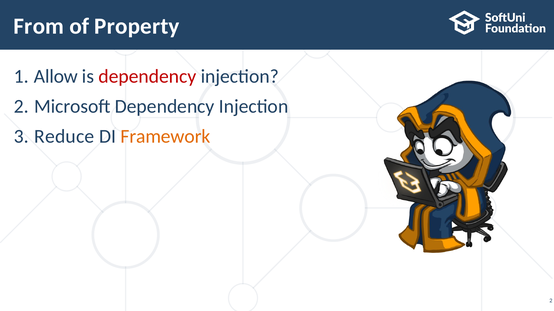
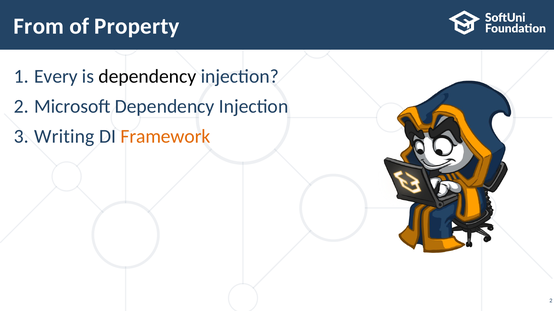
Allow: Allow -> Every (56, 77)
dependency colour: red -> black (147, 77)
Reduce: Reduce -> Writing (64, 137)
